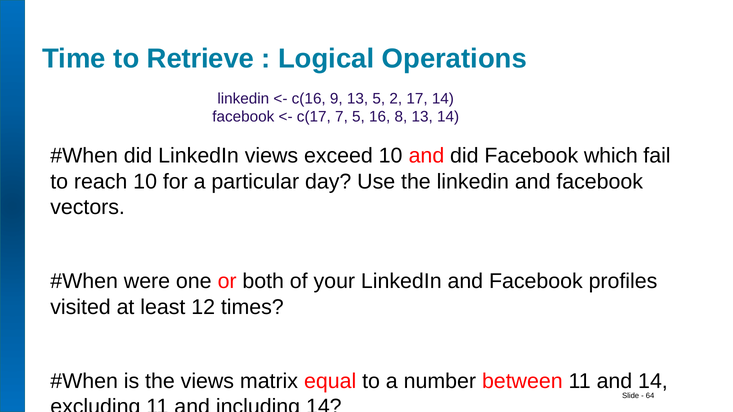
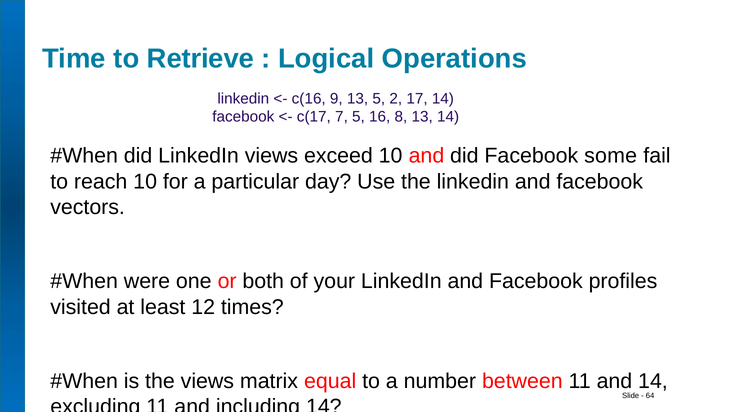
which: which -> some (611, 156)
